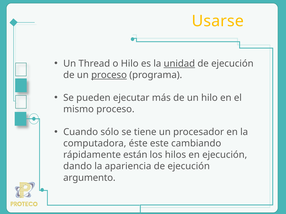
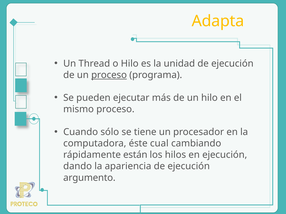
Usarse: Usarse -> Adapta (218, 21)
unidad underline: present -> none (179, 64)
este: este -> cual (159, 144)
